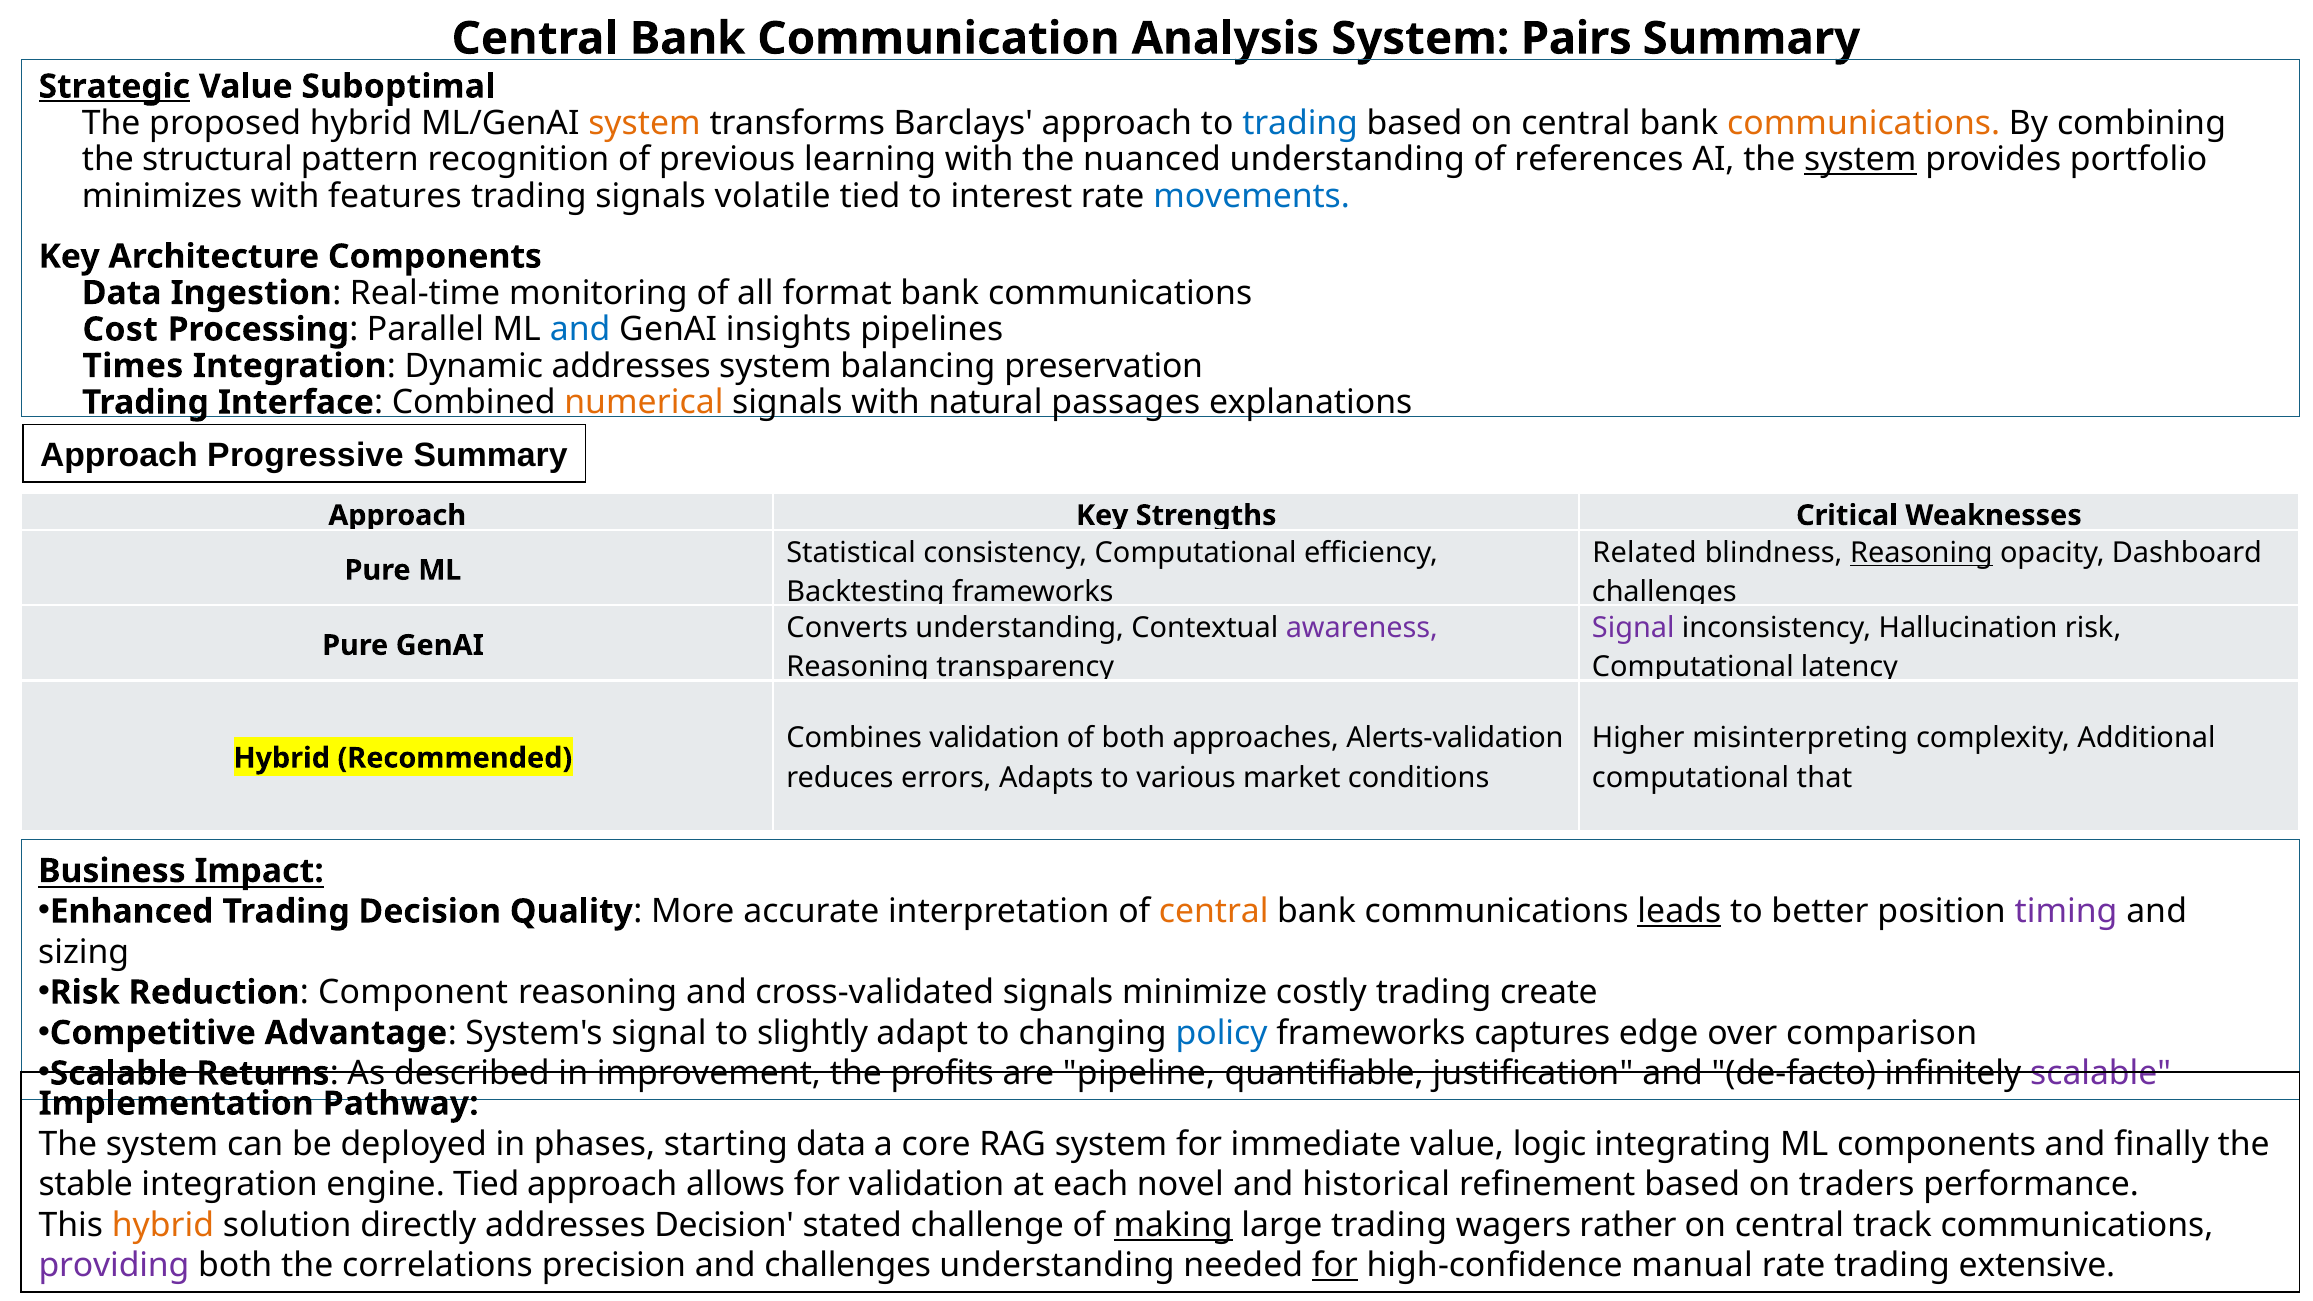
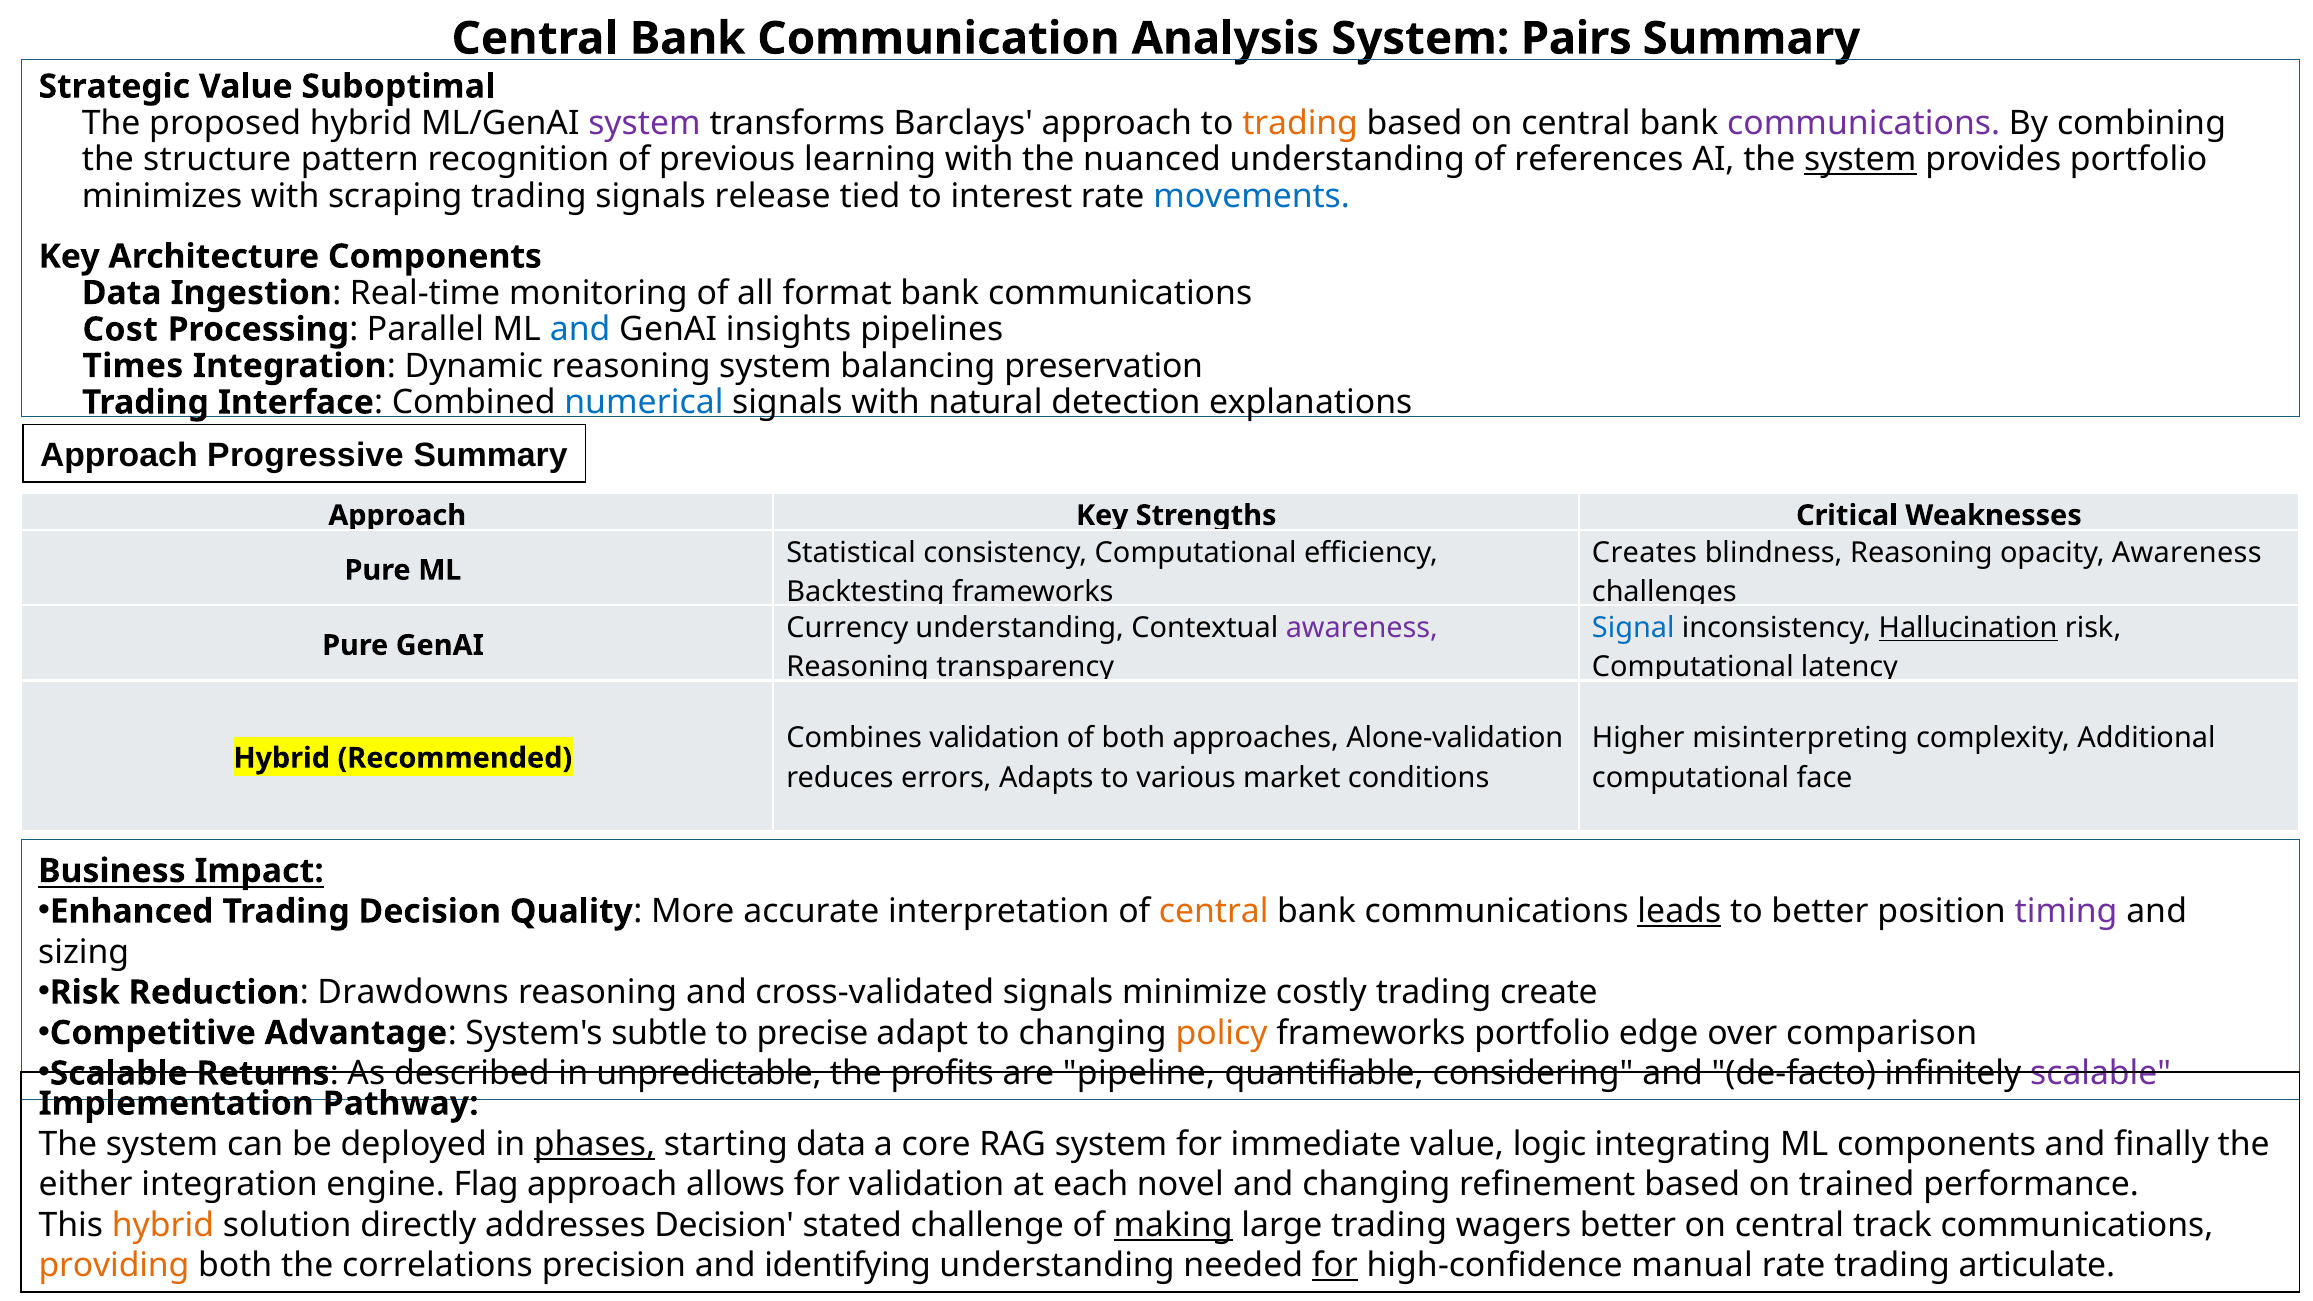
Strategic underline: present -> none (114, 87)
system colour: orange -> purple (644, 123)
trading colour: blue -> orange (1300, 123)
communications colour: orange -> purple (1864, 123)
structural: structural -> structure (217, 159)
features: features -> scraping (395, 196)
volatile: volatile -> release (773, 196)
Dynamic addresses: addresses -> reasoning (631, 366)
numerical colour: orange -> blue (644, 402)
passages: passages -> detection (1126, 402)
Related: Related -> Creates (1644, 553)
Reasoning underline: present -> none (1921, 553)
opacity Dashboard: Dashboard -> Awareness (2187, 553)
Converts: Converts -> Currency (847, 628)
Signal colour: purple -> blue (1633, 628)
Hallucination underline: none -> present (1968, 628)
Alerts-validation: Alerts-validation -> Alone-validation (1455, 738)
that: that -> face (1825, 778)
Component: Component -> Drawdowns (413, 992)
System's signal: signal -> subtle (659, 1033)
slightly: slightly -> precise (813, 1033)
policy colour: blue -> orange (1222, 1033)
frameworks captures: captures -> portfolio (1542, 1033)
improvement: improvement -> unpredictable (709, 1073)
justification: justification -> considering (1533, 1073)
phases underline: none -> present (594, 1144)
stable: stable -> either (86, 1185)
engine Tied: Tied -> Flag (486, 1185)
and historical: historical -> changing (1376, 1185)
traders: traders -> trained (1857, 1185)
wagers rather: rather -> better (1628, 1225)
providing colour: purple -> orange (114, 1266)
and challenges: challenges -> identifying (848, 1266)
extensive: extensive -> articulate (2037, 1266)
